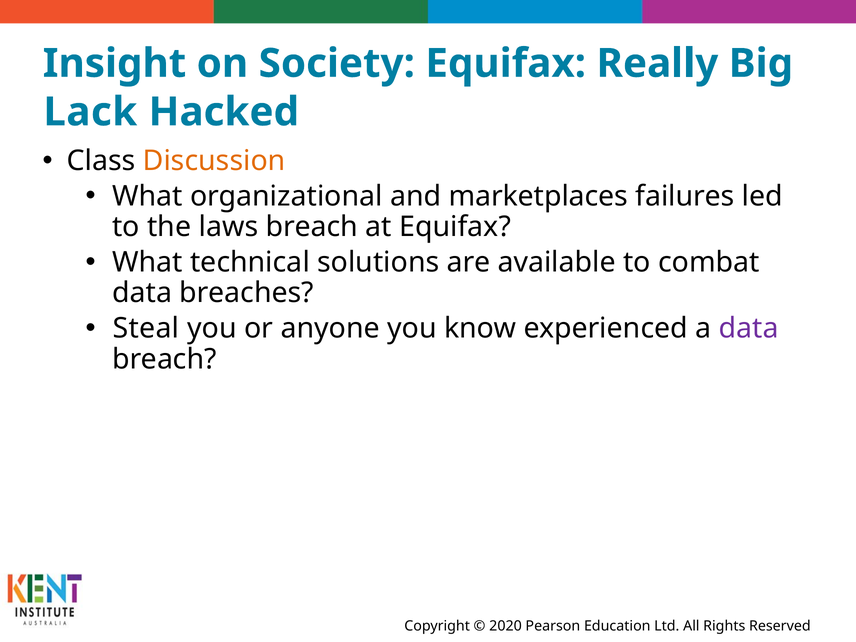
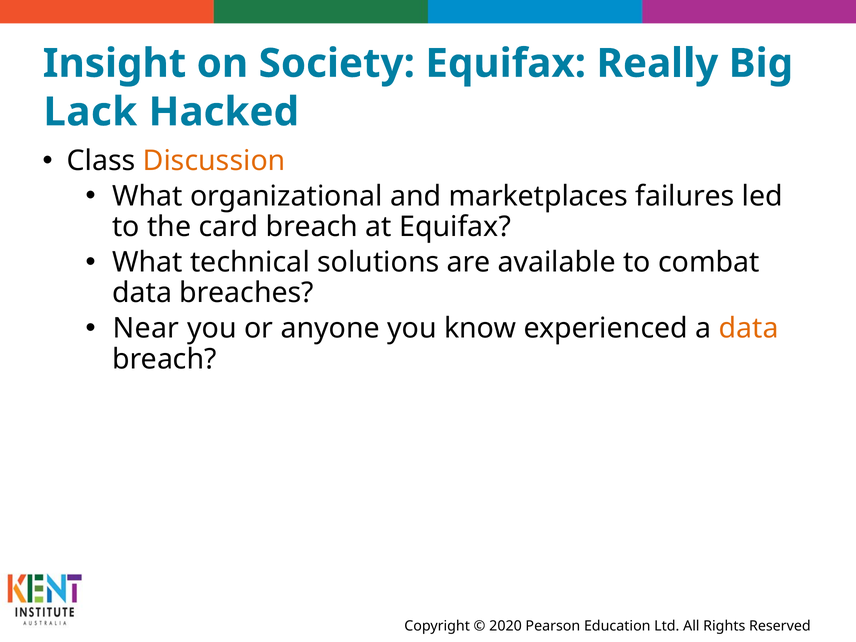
laws: laws -> card (228, 227)
Steal: Steal -> Near (146, 328)
data colour: purple -> orange (749, 328)
